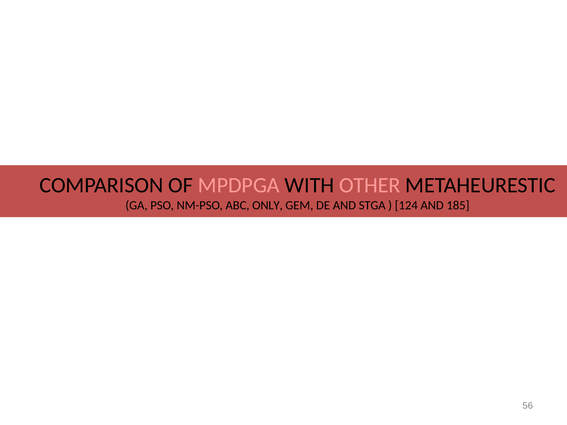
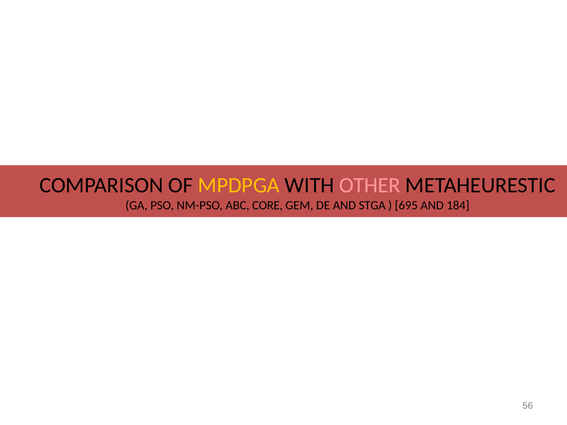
MPDPGA colour: pink -> yellow (239, 185)
ONLY: ONLY -> CORE (267, 205)
124: 124 -> 695 (406, 205)
185: 185 -> 184 (458, 205)
